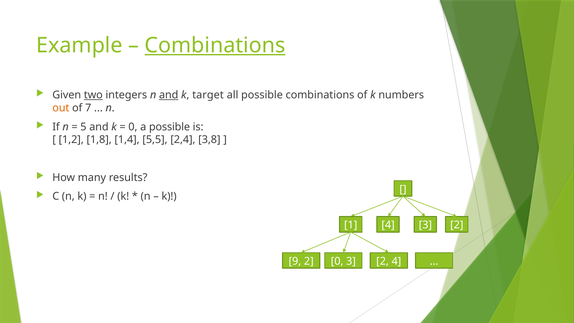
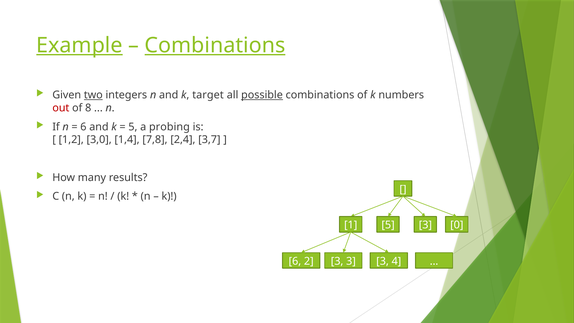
Example underline: none -> present (79, 45)
and underline: present -> none (169, 95)
possible underline: none -> present (262, 95)
out colour: orange -> red (61, 108)
7: 7 -> 8 (88, 108)
5: 5 -> 6 (83, 127)
0: 0 -> 5 (133, 127)
a possible: possible -> probing (169, 127)
1,8: 1,8 -> 3,0 (99, 140)
5,5: 5,5 -> 7,8 (155, 140)
3,8: 3,8 -> 3,7 (209, 140)
1 4: 4 -> 5 (388, 225)
2: 2 -> 0 (457, 225)
9: 9 -> 6 (295, 261)
2 0: 0 -> 3 (337, 261)
2: 2 -> 3 (383, 261)
